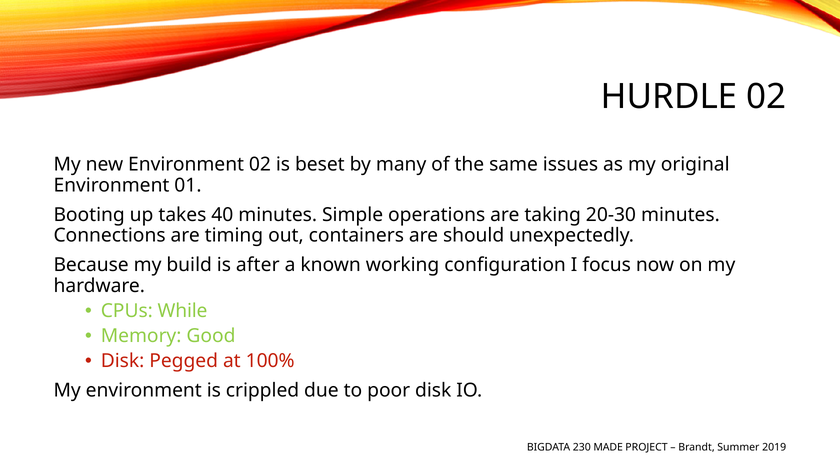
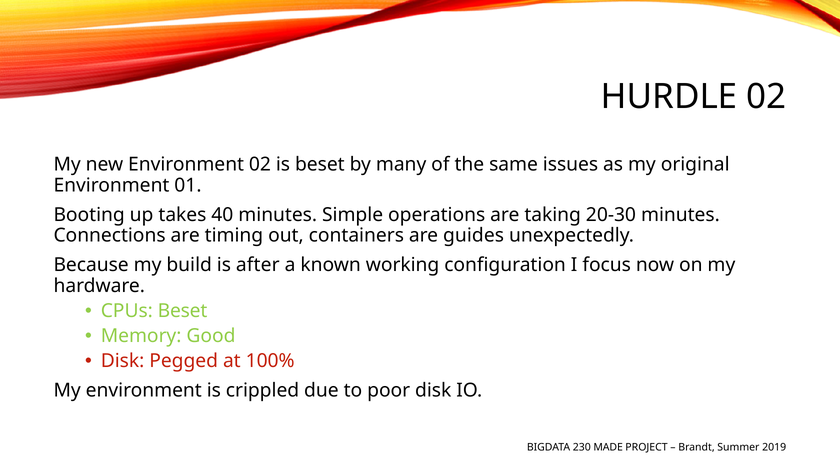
should: should -> guides (474, 236)
CPUs While: While -> Beset (183, 311)
